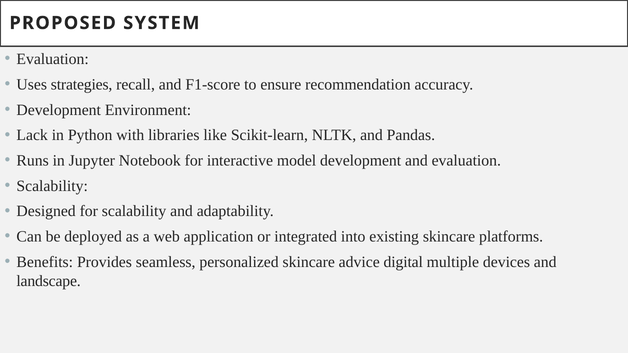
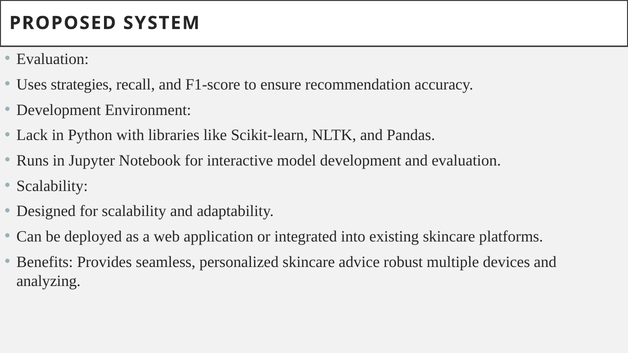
digital: digital -> robust (403, 262)
landscape: landscape -> analyzing (49, 281)
